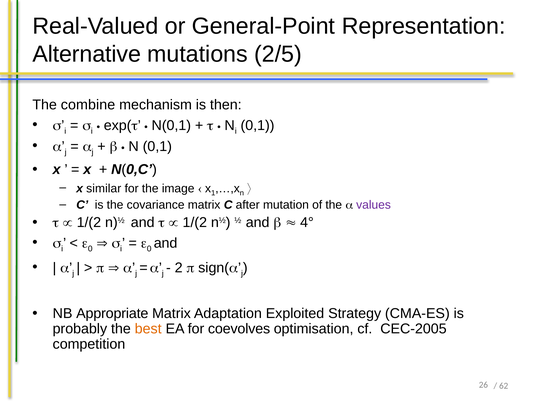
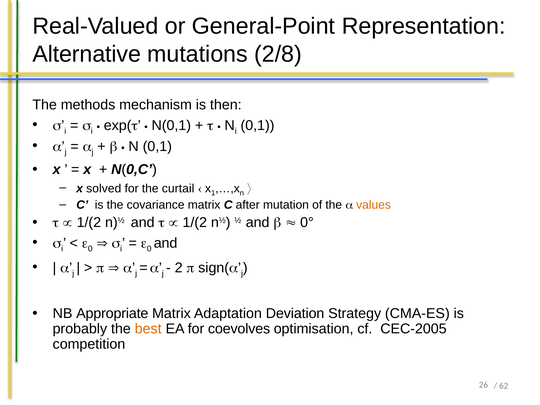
2/5: 2/5 -> 2/8 (278, 54)
combine: combine -> methods (88, 105)
similar: similar -> solved (104, 188)
image: image -> curtail (178, 188)
values colour: purple -> orange (374, 205)
4°: 4° -> 0° (307, 223)
Exploited: Exploited -> Deviation (295, 313)
